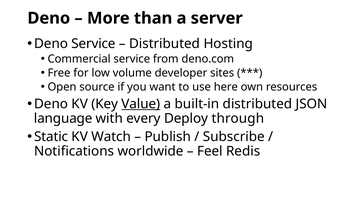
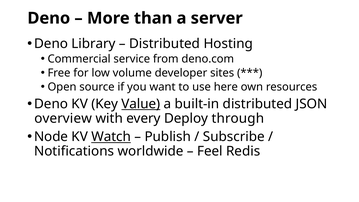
Deno Service: Service -> Library (93, 44)
language: language -> overview (63, 118)
Static: Static -> Node (51, 137)
Watch underline: none -> present (111, 137)
